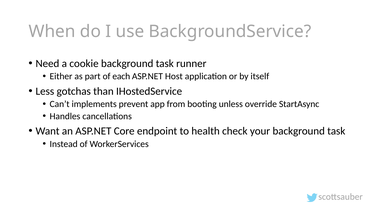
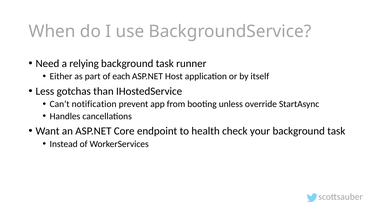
cookie: cookie -> relying (84, 63)
implements: implements -> notification (94, 104)
